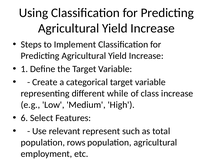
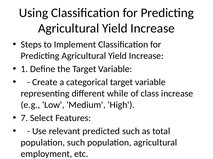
6: 6 -> 7 (24, 119)
represent: represent -> predicted (101, 132)
population rows: rows -> such (76, 143)
